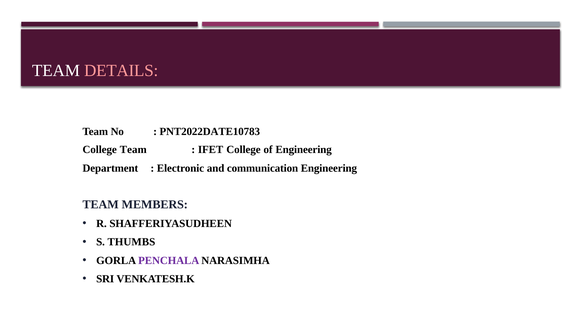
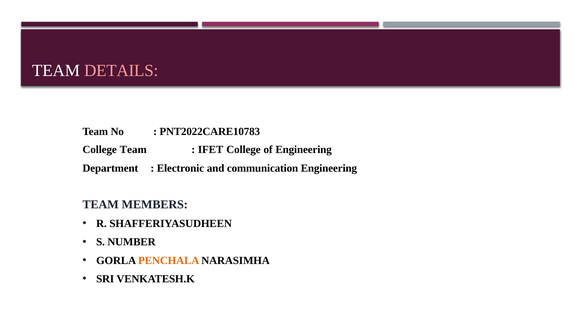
PNT2022DATE10783: PNT2022DATE10783 -> PNT2022CARE10783 (210, 132)
THUMBS: THUMBS -> NUMBER (131, 242)
PENCHALA colour: purple -> orange (169, 260)
